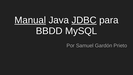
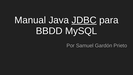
Manual underline: present -> none (30, 20)
